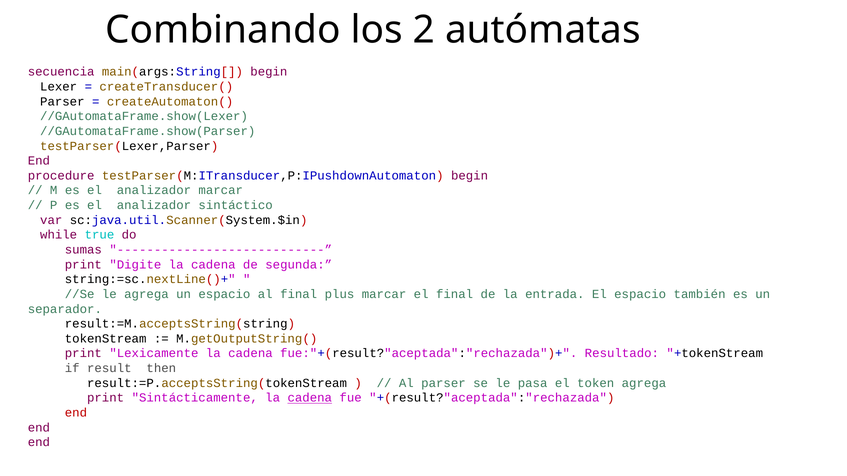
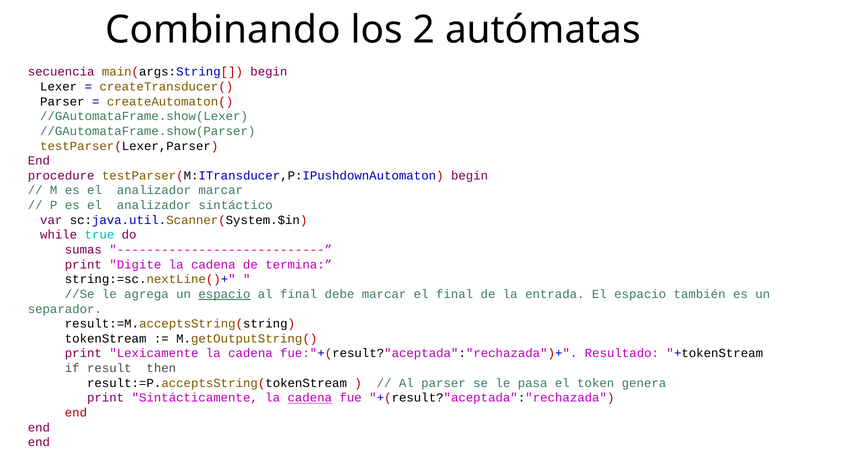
segunda: segunda -> termina (299, 265)
espacio underline: none -> present (224, 294)
plus: plus -> debe (340, 294)
token agrega: agrega -> genera (644, 383)
